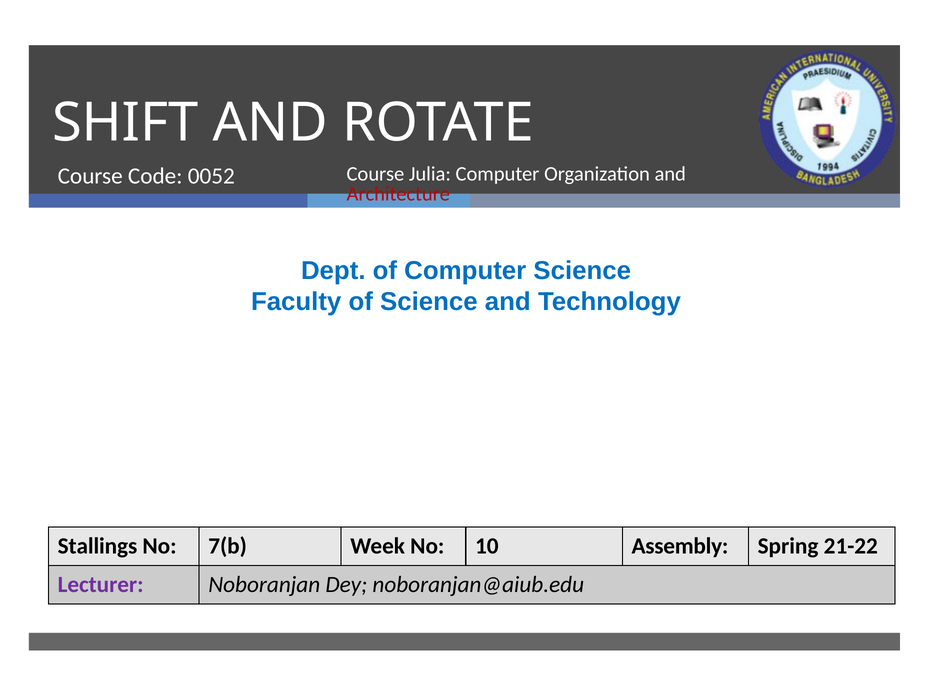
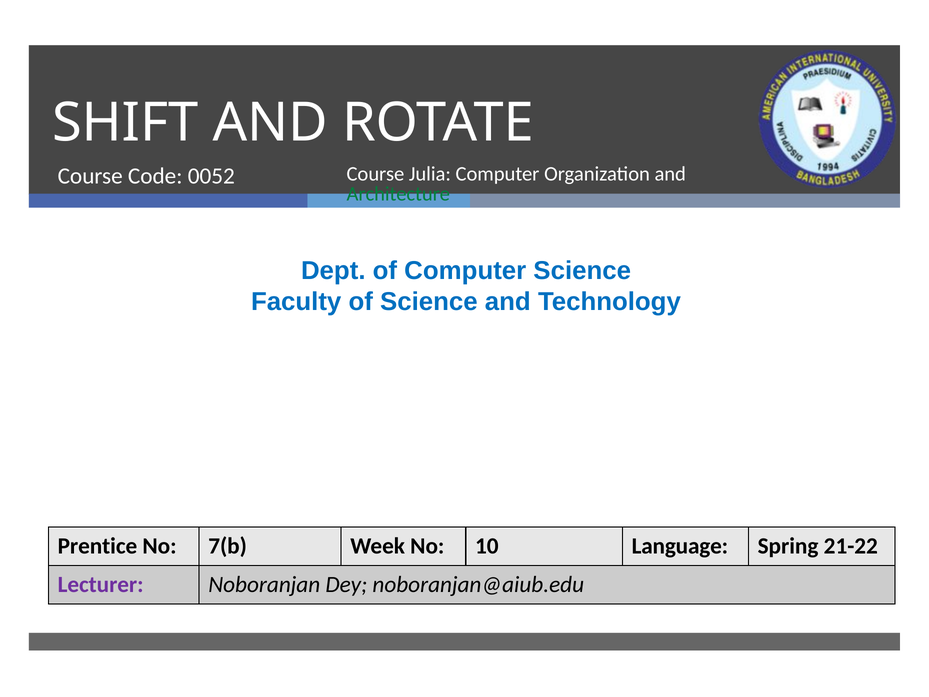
Architecture colour: red -> green (398, 194)
Stallings: Stallings -> Prentice (97, 546)
Assembly: Assembly -> Language (680, 546)
